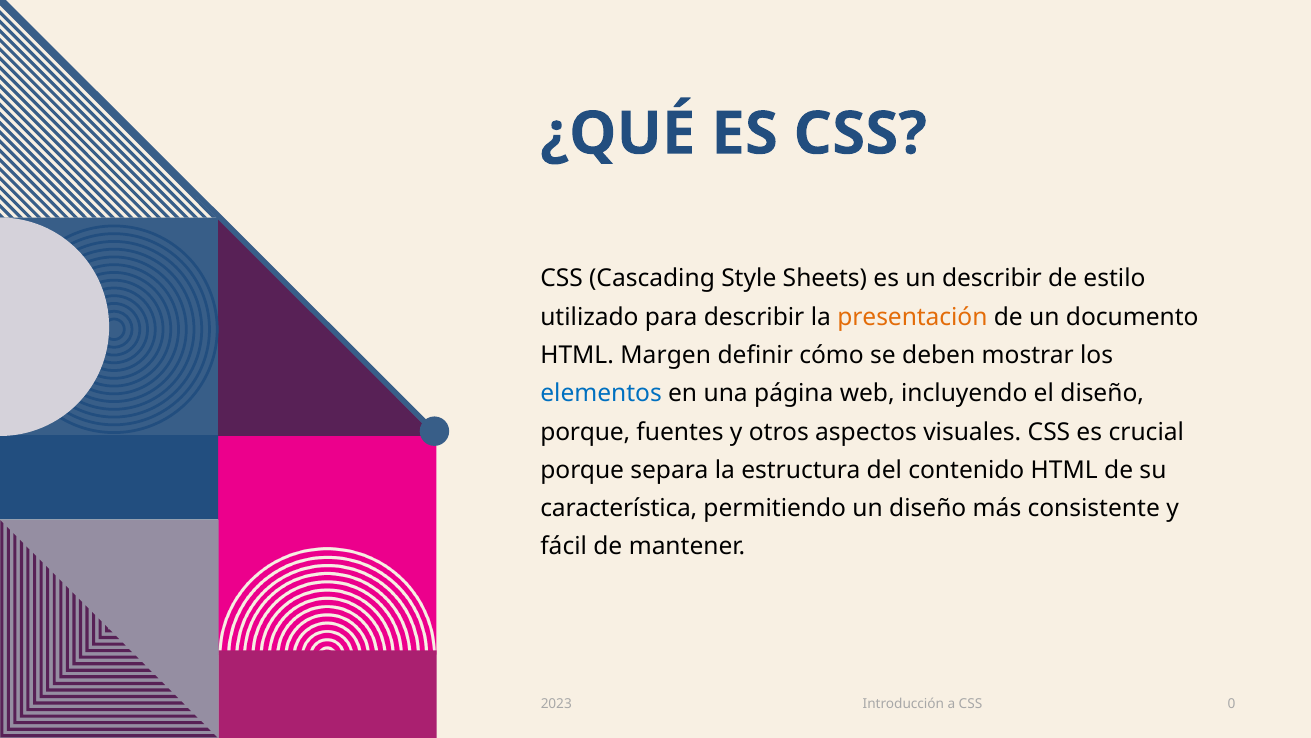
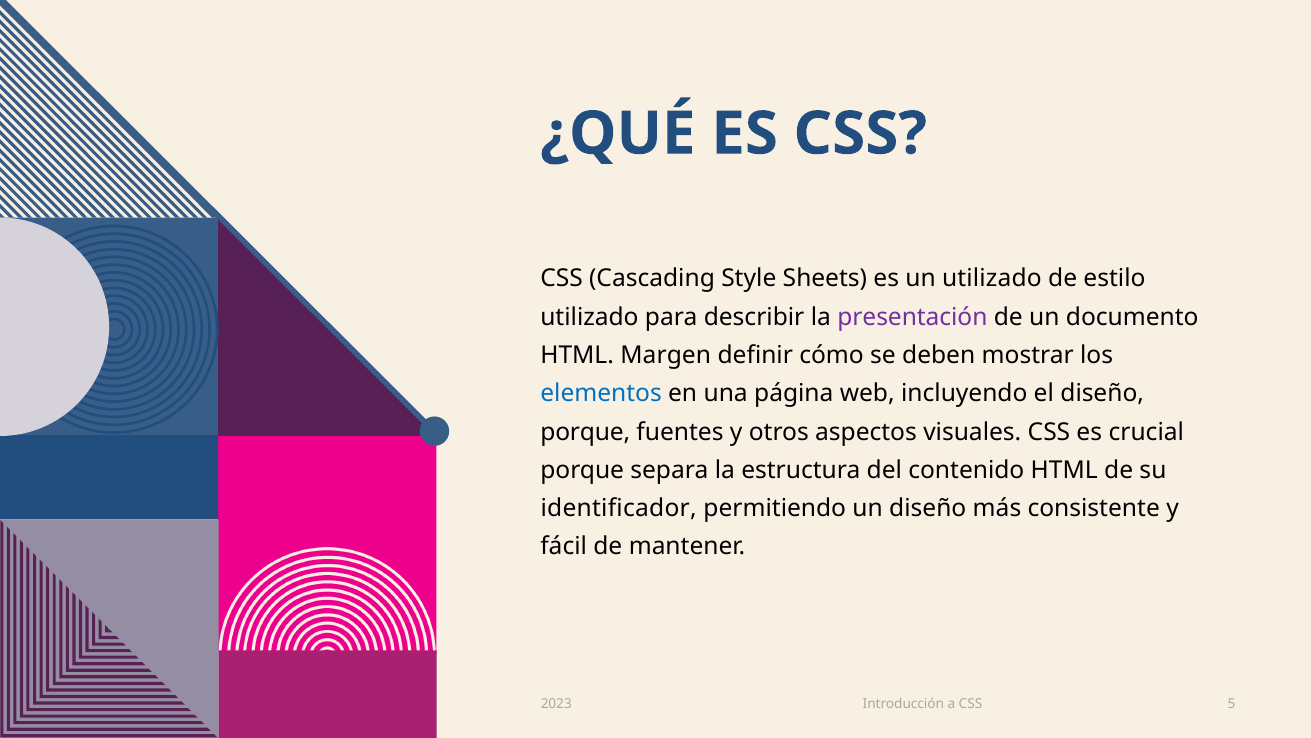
un describir: describir -> utilizado (992, 279)
presentación colour: orange -> purple (912, 317)
característica: característica -> identificador (619, 508)
0: 0 -> 5 (1232, 703)
